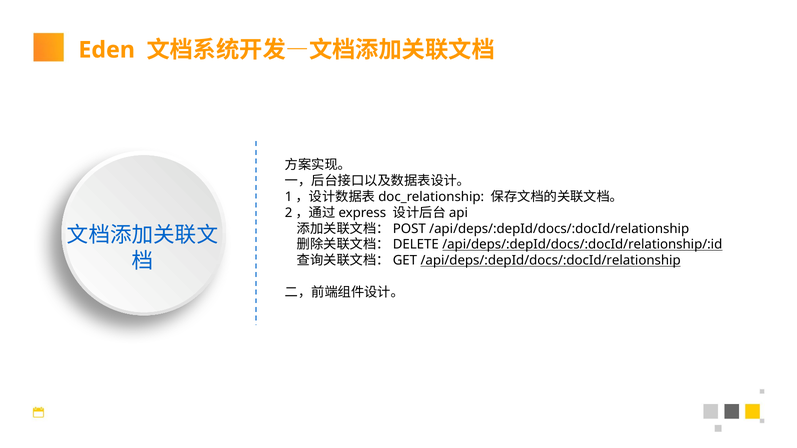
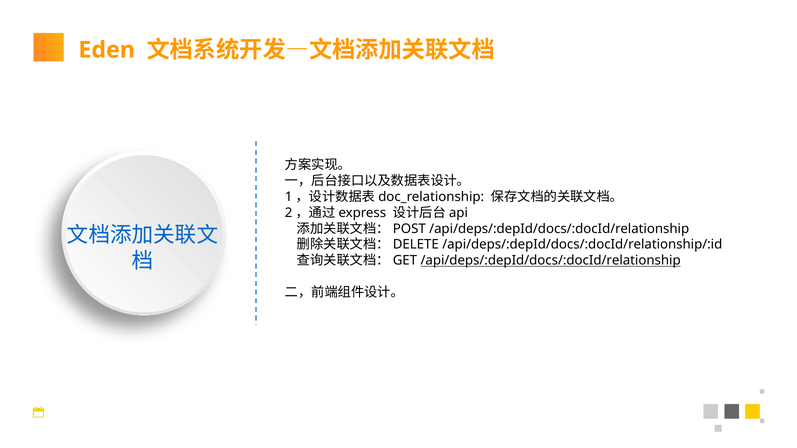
/api/deps/:depId/docs/:docId/relationship/:id underline: present -> none (582, 245)
